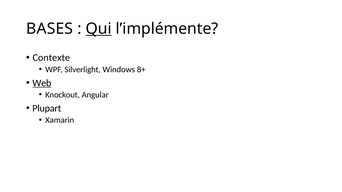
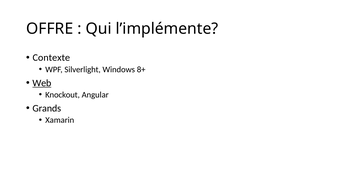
BASES: BASES -> OFFRE (50, 29)
Qui underline: present -> none (99, 29)
Plupart: Plupart -> Grands (47, 109)
